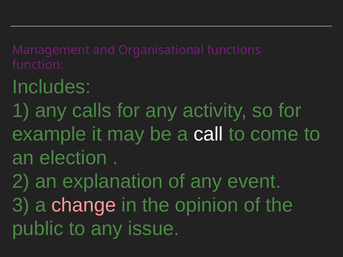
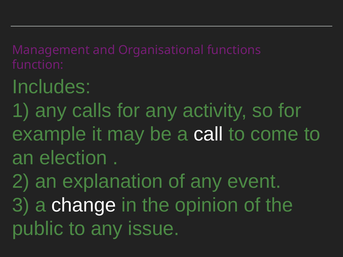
change colour: pink -> white (84, 205)
